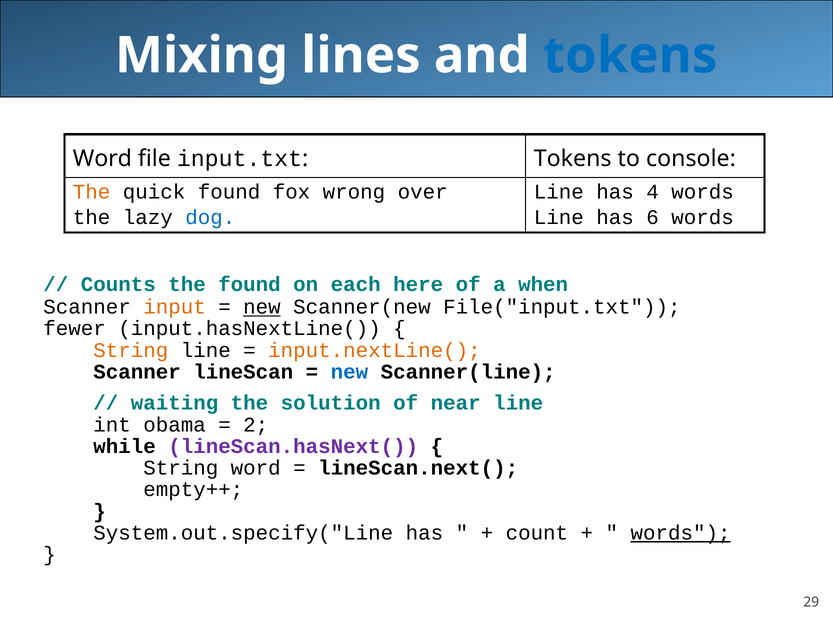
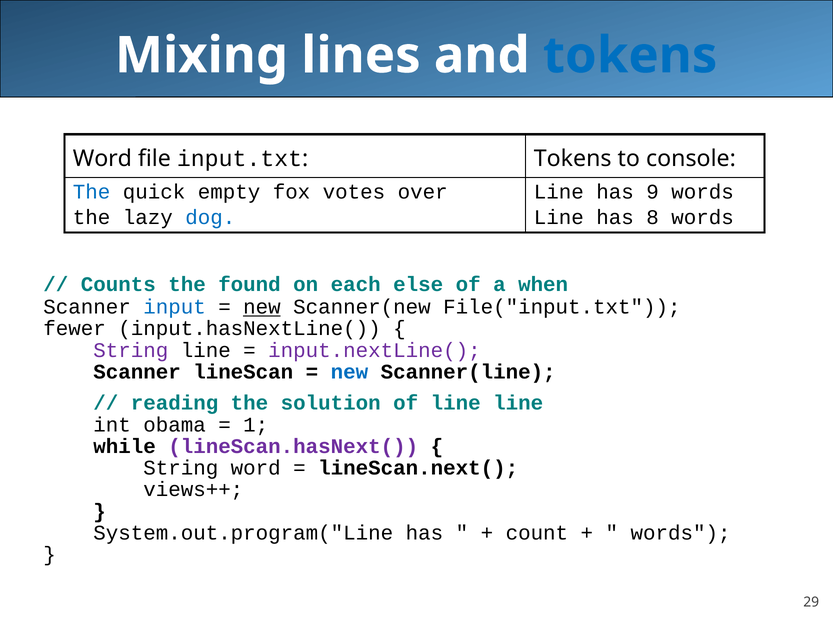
The colour: orange -> blue (92, 192)
quick found: found -> empty (229, 192)
wrong: wrong -> votes (354, 192)
4: 4 -> 9 (653, 192)
6: 6 -> 8 (653, 218)
here: here -> else (418, 285)
input colour: orange -> blue (175, 307)
String colour: orange -> purple (131, 351)
input.nextLine( colour: orange -> purple (374, 351)
waiting: waiting -> reading (175, 404)
of near: near -> line (456, 404)
2: 2 -> 1 (256, 425)
empty++: empty++ -> views++ (193, 490)
System.out.specify("Line: System.out.specify("Line -> System.out.program("Line (243, 533)
words underline: present -> none (681, 533)
